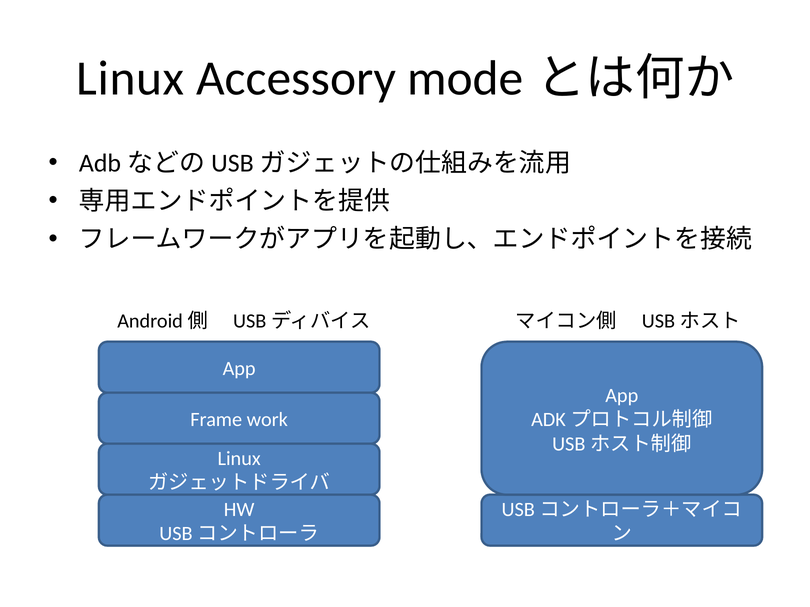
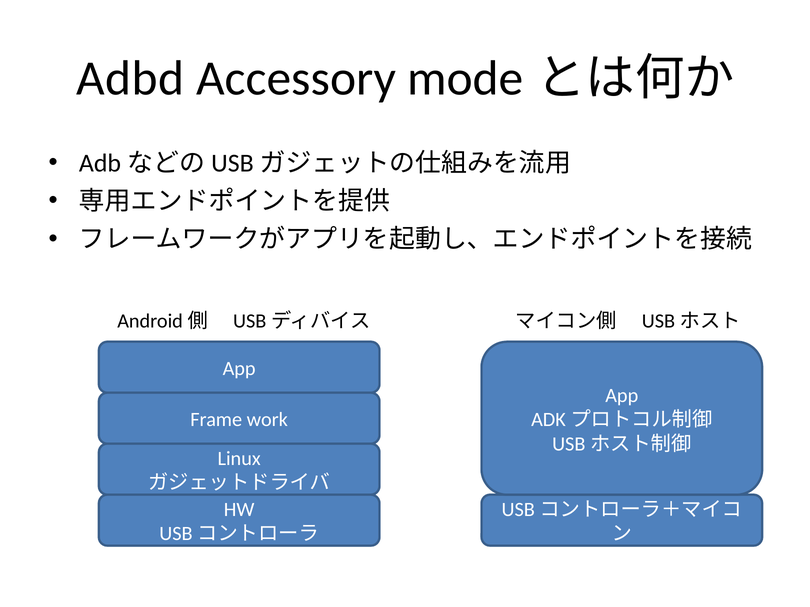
Linux: Linux -> Adbd (130, 78)
